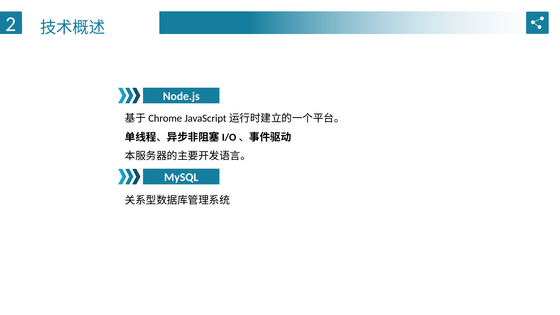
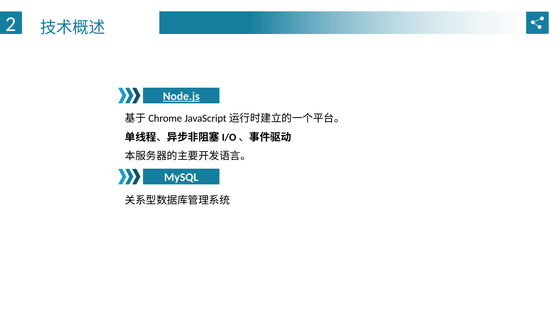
Node.js underline: none -> present (181, 96)
